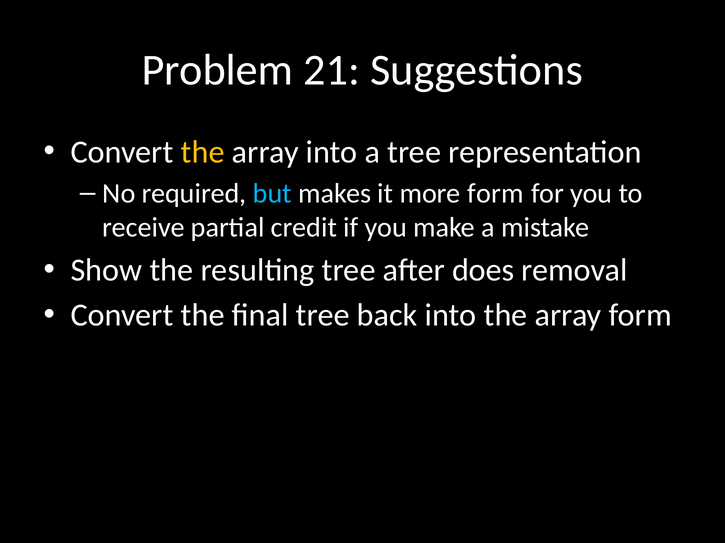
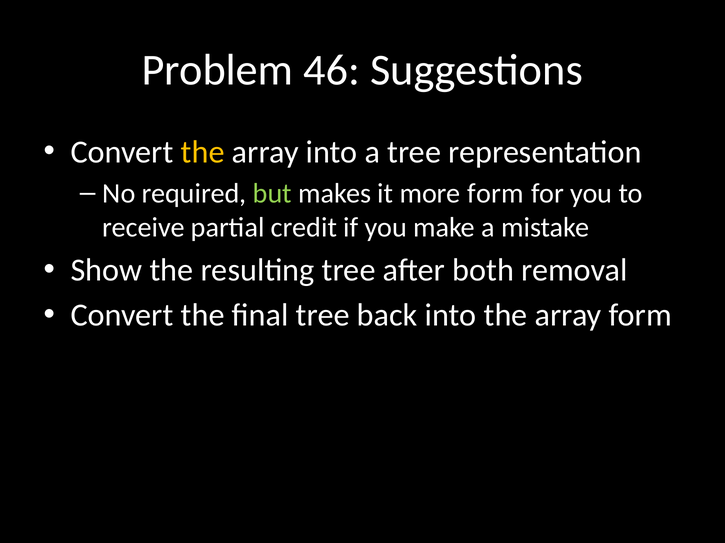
21: 21 -> 46 (332, 70)
but colour: light blue -> light green (272, 194)
does: does -> both (483, 271)
